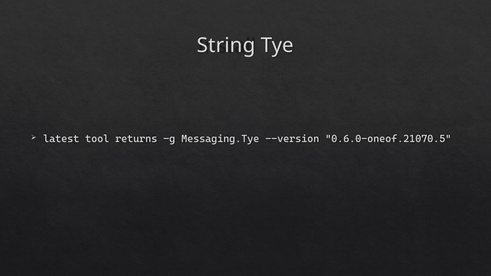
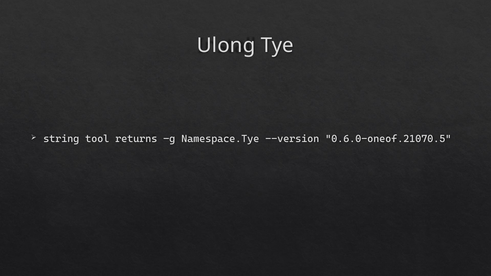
String: String -> Ulong (226, 46)
latest: latest -> string (61, 139)
Messaging.Tye: Messaging.Tye -> Namespace.Tye (220, 139)
